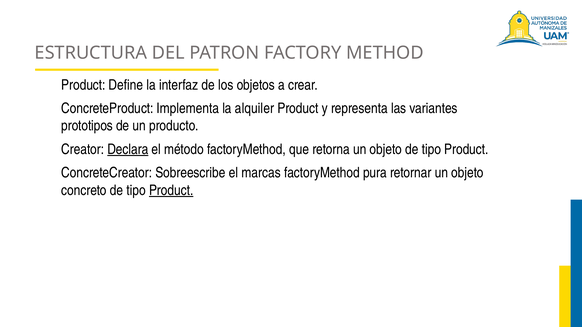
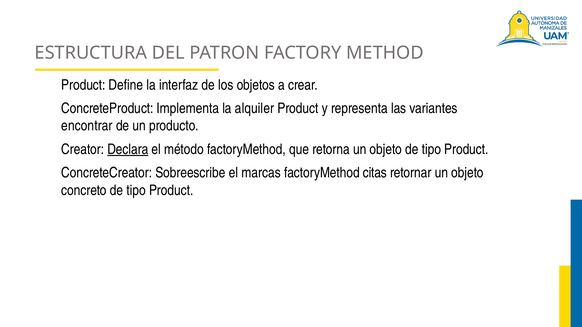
prototipos: prototipos -> encontrar (87, 126)
pura: pura -> citas (375, 173)
Product underline: present -> none (171, 190)
